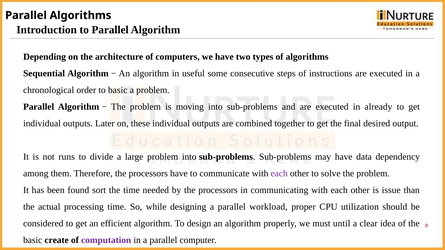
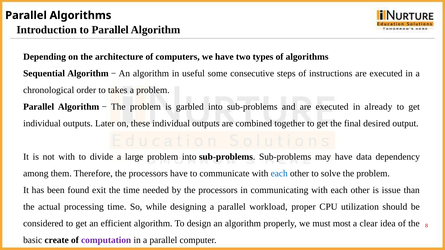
to basic: basic -> takes (118, 90)
moving: moving -> garbled (190, 107)
not runs: runs -> with (67, 157)
each colour: purple -> blue (279, 174)
sort: sort -> exit (99, 190)
until: until -> most (342, 224)
